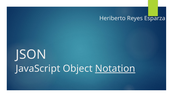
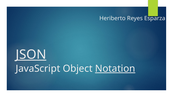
JSON underline: none -> present (31, 55)
